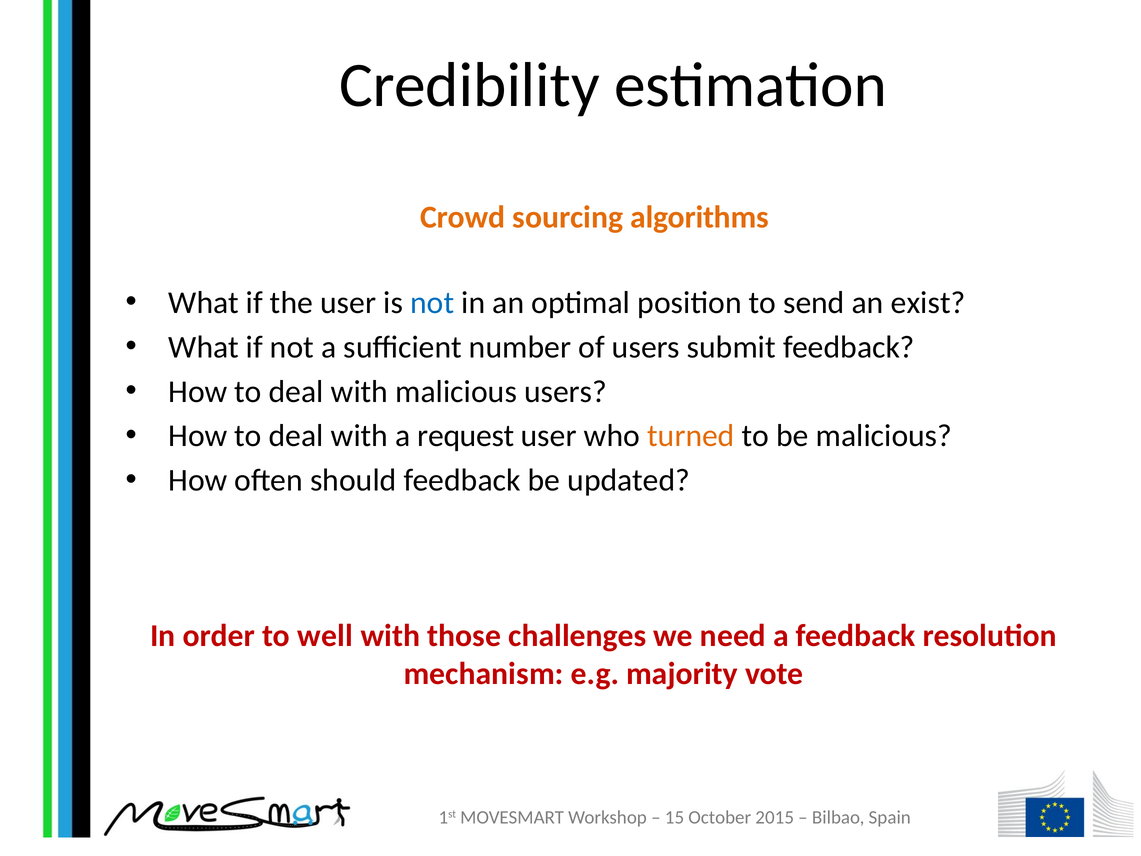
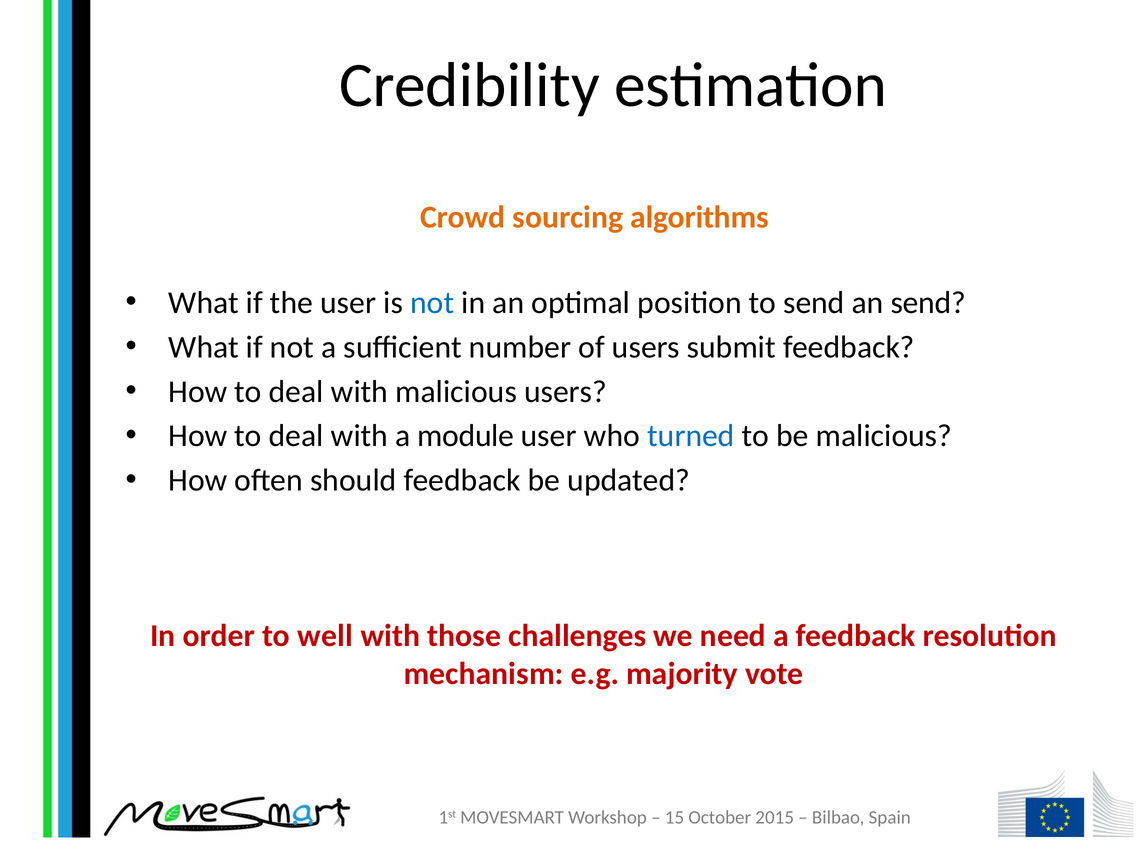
an exist: exist -> send (928, 303)
request: request -> module (466, 436)
turned colour: orange -> blue (691, 436)
